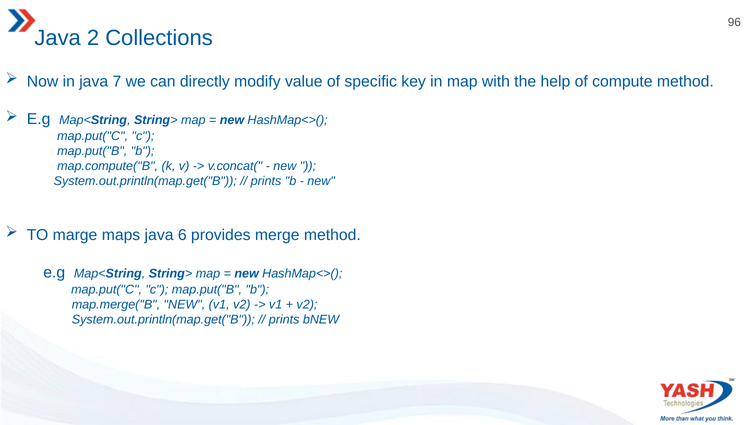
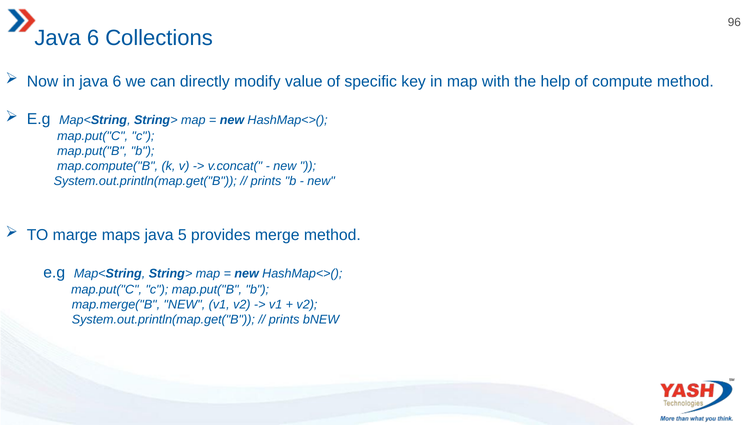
2: 2 -> 6 (93, 38)
in java 7: 7 -> 6 (117, 81)
6: 6 -> 5 (182, 235)
